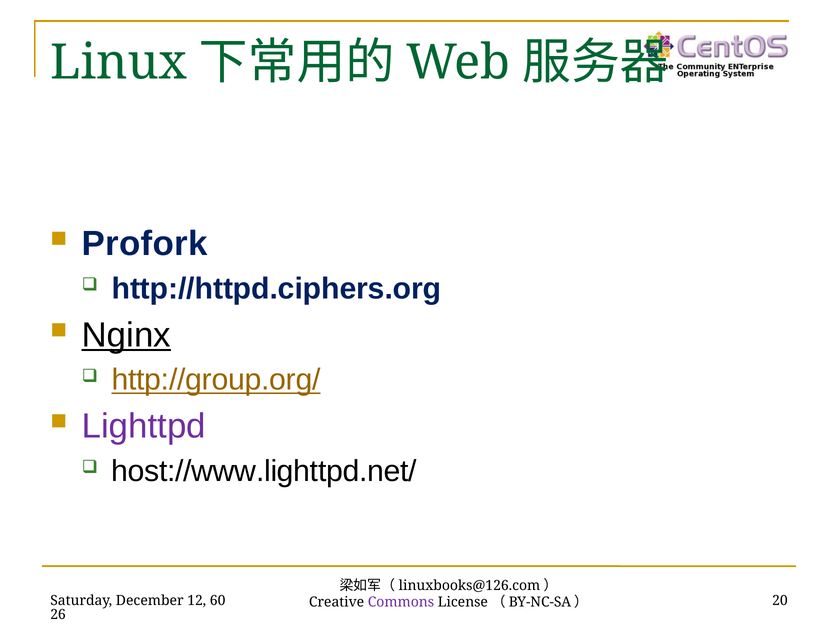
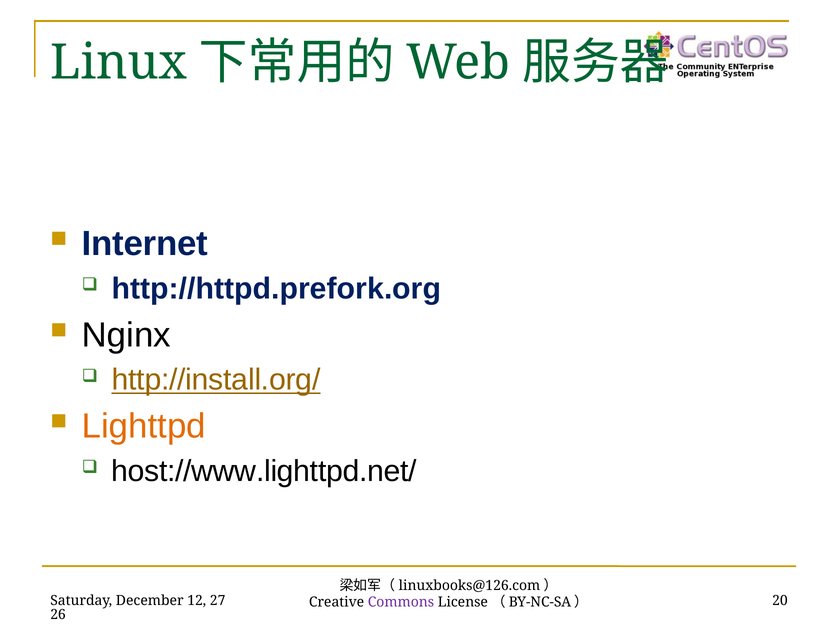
Profork: Profork -> Internet (145, 244)
http://httpd.ciphers.org: http://httpd.ciphers.org -> http://httpd.prefork.org (276, 288)
Nginx underline: present -> none (126, 335)
http://group.org/: http://group.org/ -> http://install.org/ (216, 380)
Lighttpd colour: purple -> orange (144, 426)
60: 60 -> 27 (218, 600)
